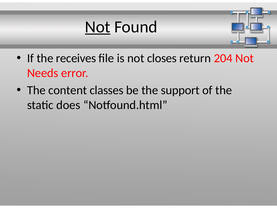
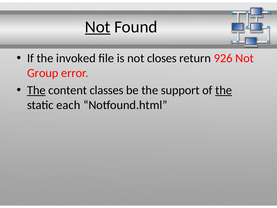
receives: receives -> invoked (76, 58)
204: 204 -> 926 (223, 58)
Needs: Needs -> Group (43, 73)
The underline: none -> present (36, 90)
the underline: none -> present (224, 90)
does: does -> each (68, 105)
